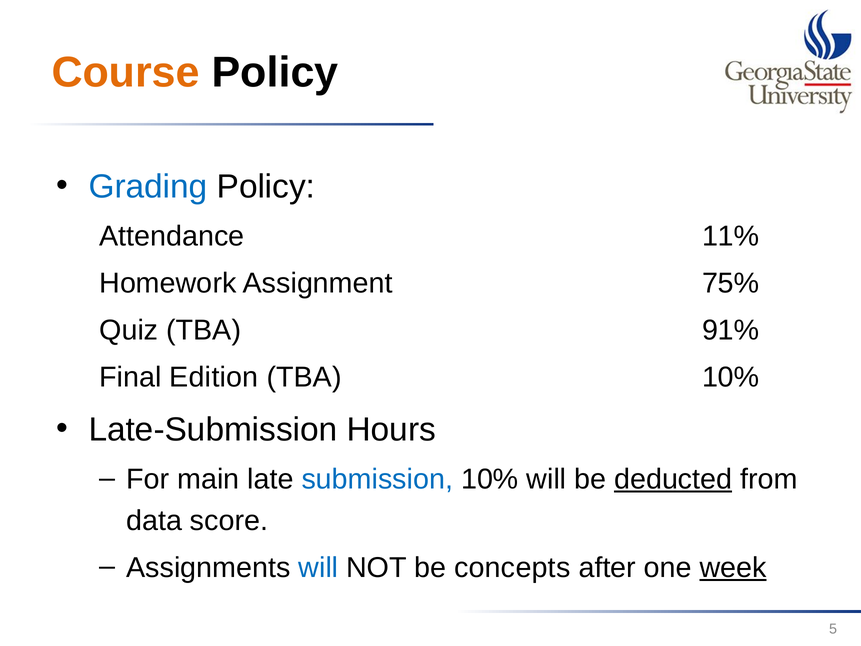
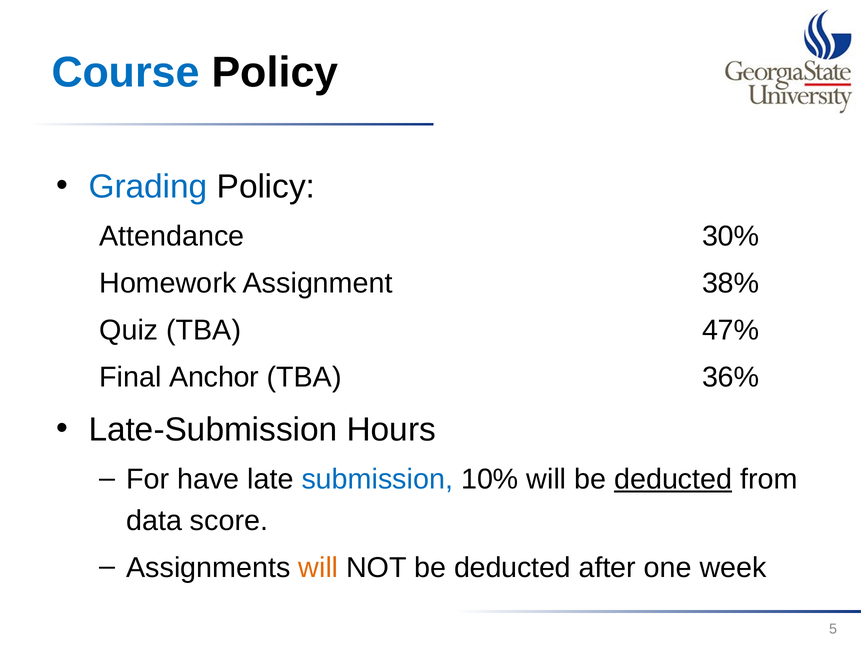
Course colour: orange -> blue (126, 72)
11%: 11% -> 30% (731, 236)
75%: 75% -> 38% (731, 283)
91%: 91% -> 47% (731, 330)
Edition: Edition -> Anchor (214, 377)
TBA 10%: 10% -> 36% (731, 377)
main: main -> have (208, 479)
will colour: blue -> orange (318, 567)
NOT be concepts: concepts -> deducted (512, 567)
week underline: present -> none (733, 567)
